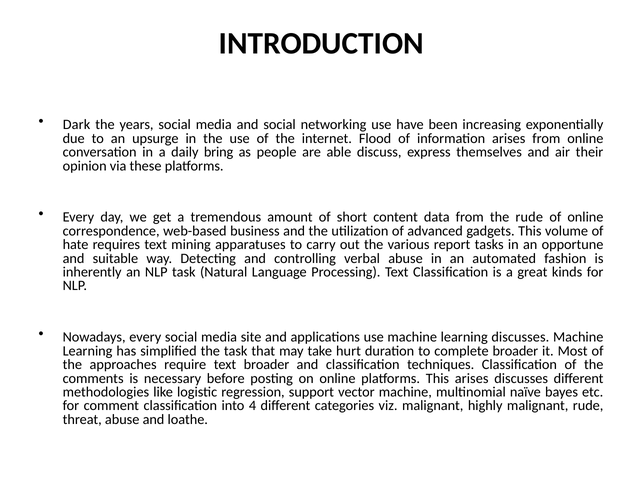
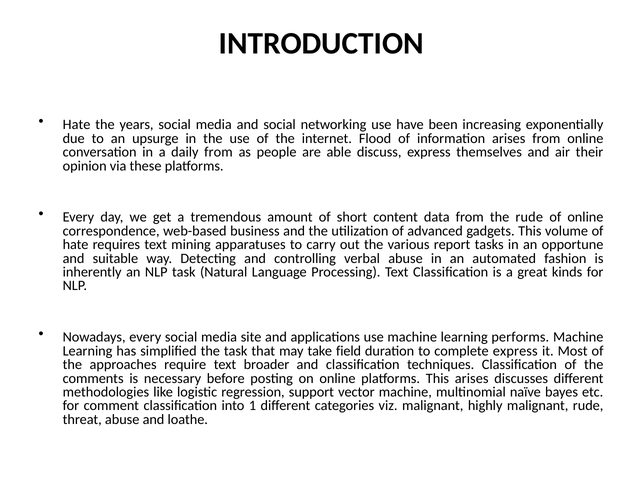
Dark: Dark -> Hate (77, 125)
daily bring: bring -> from (218, 152)
learning discusses: discusses -> performs (520, 337)
hurt: hurt -> field (349, 351)
complete broader: broader -> express (515, 351)
4: 4 -> 1 (252, 406)
